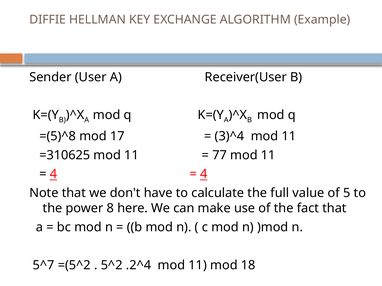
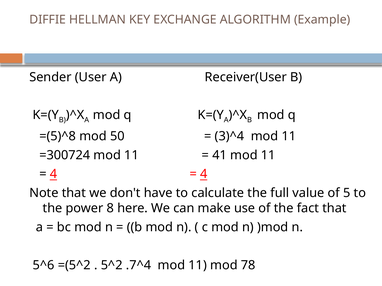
17: 17 -> 50 (117, 136)
=310625: =310625 -> =300724 (65, 155)
77: 77 -> 41 (220, 155)
5^7: 5^7 -> 5^6 (44, 266)
.2^4: .2^4 -> .7^4 (139, 266)
18: 18 -> 78 (248, 266)
